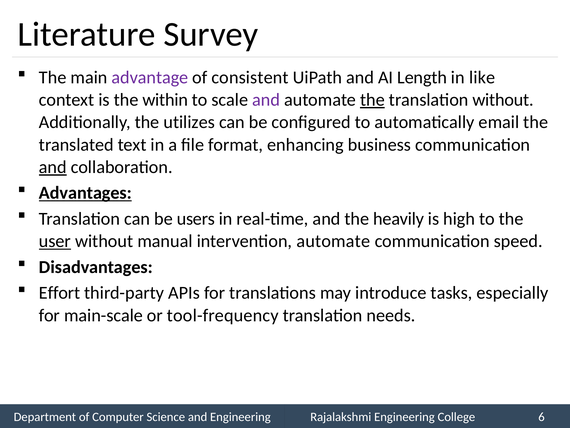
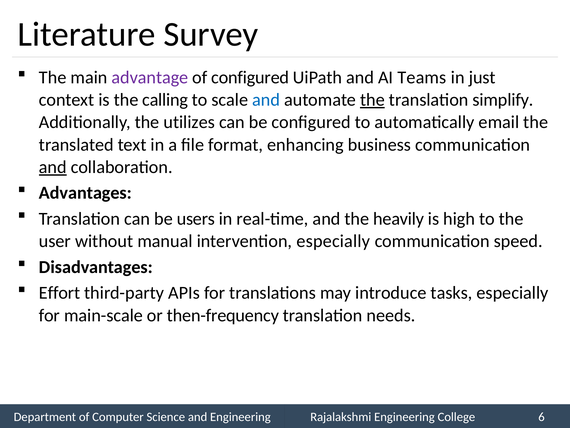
of consistent: consistent -> configured (250, 77)
Length: Length -> Teams (422, 77)
like: like -> just (482, 77)
within: within -> calling (165, 100)
and colour: purple -> blue (266, 100)
translation without: without -> simplify (503, 100)
Advantages underline: present -> none (85, 193)
user underline: present -> none (55, 241)
intervention automate: automate -> especially (333, 241)
tool-frequency: tool-frequency -> then-frequency (223, 315)
